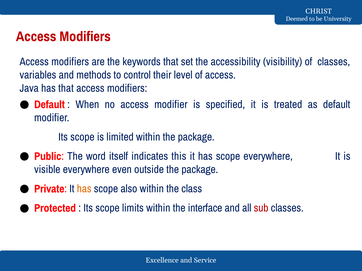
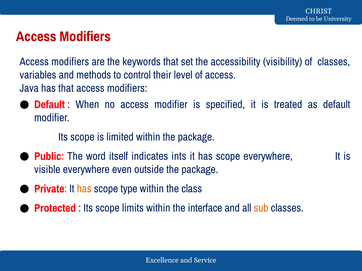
this: this -> ints (179, 157)
also: also -> type (129, 189)
sub colour: red -> orange (261, 208)
